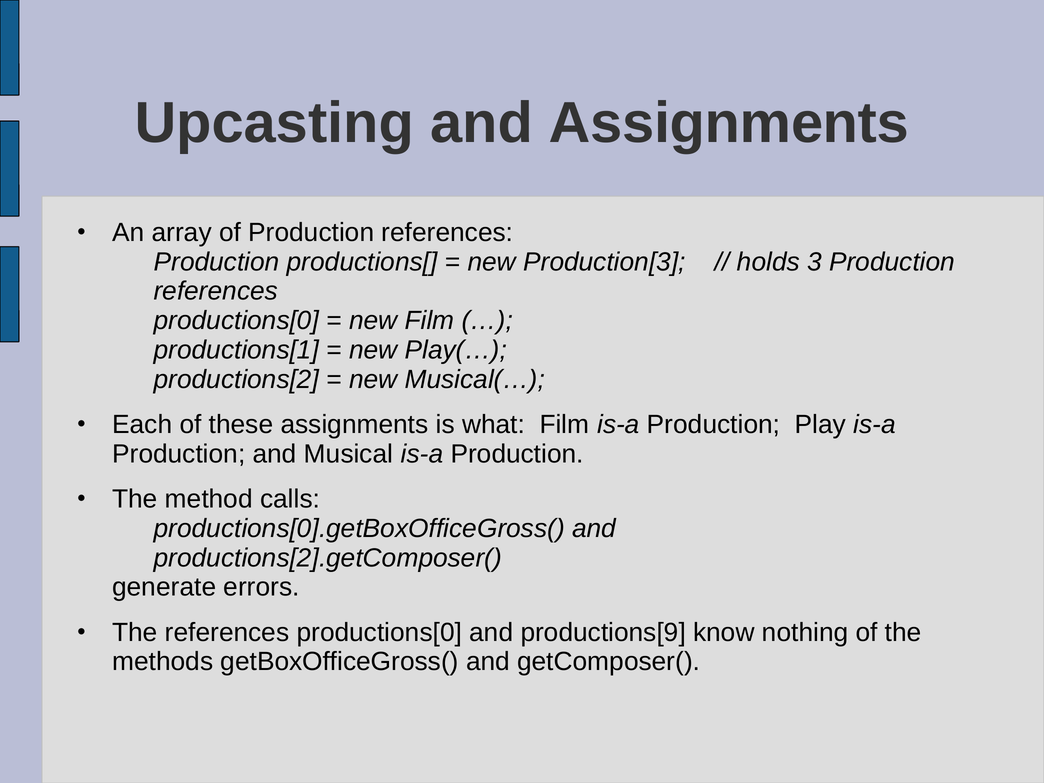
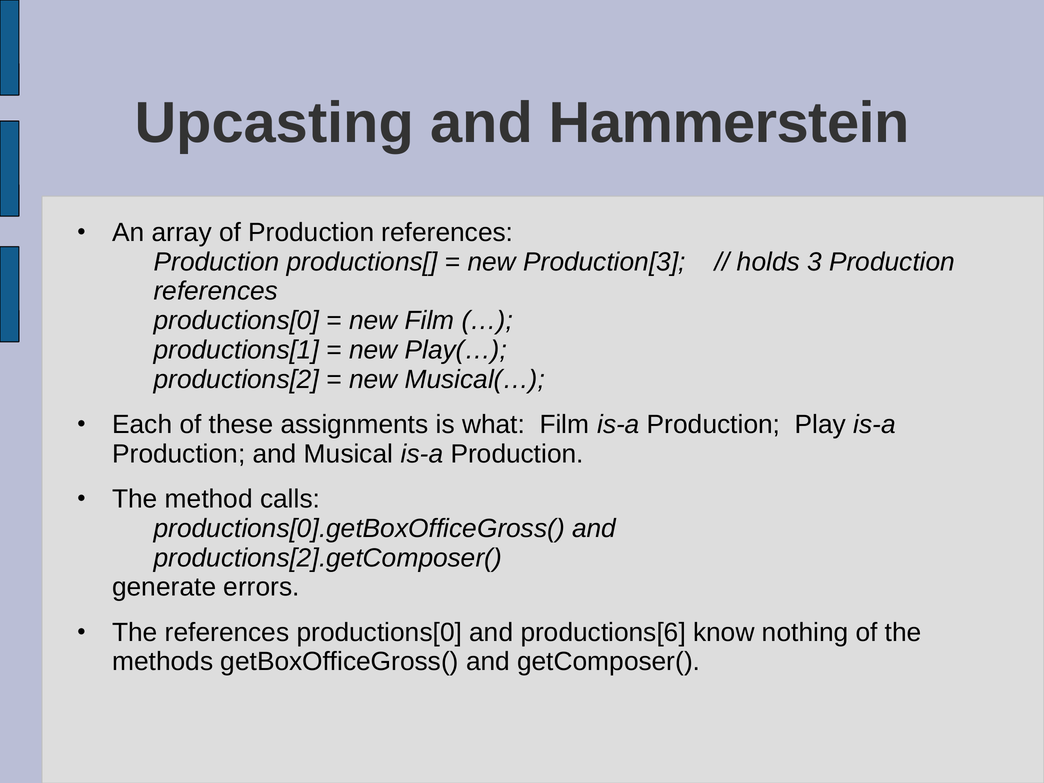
and Assignments: Assignments -> Hammerstein (729, 123)
productions[9: productions[9 -> productions[6 (603, 632)
